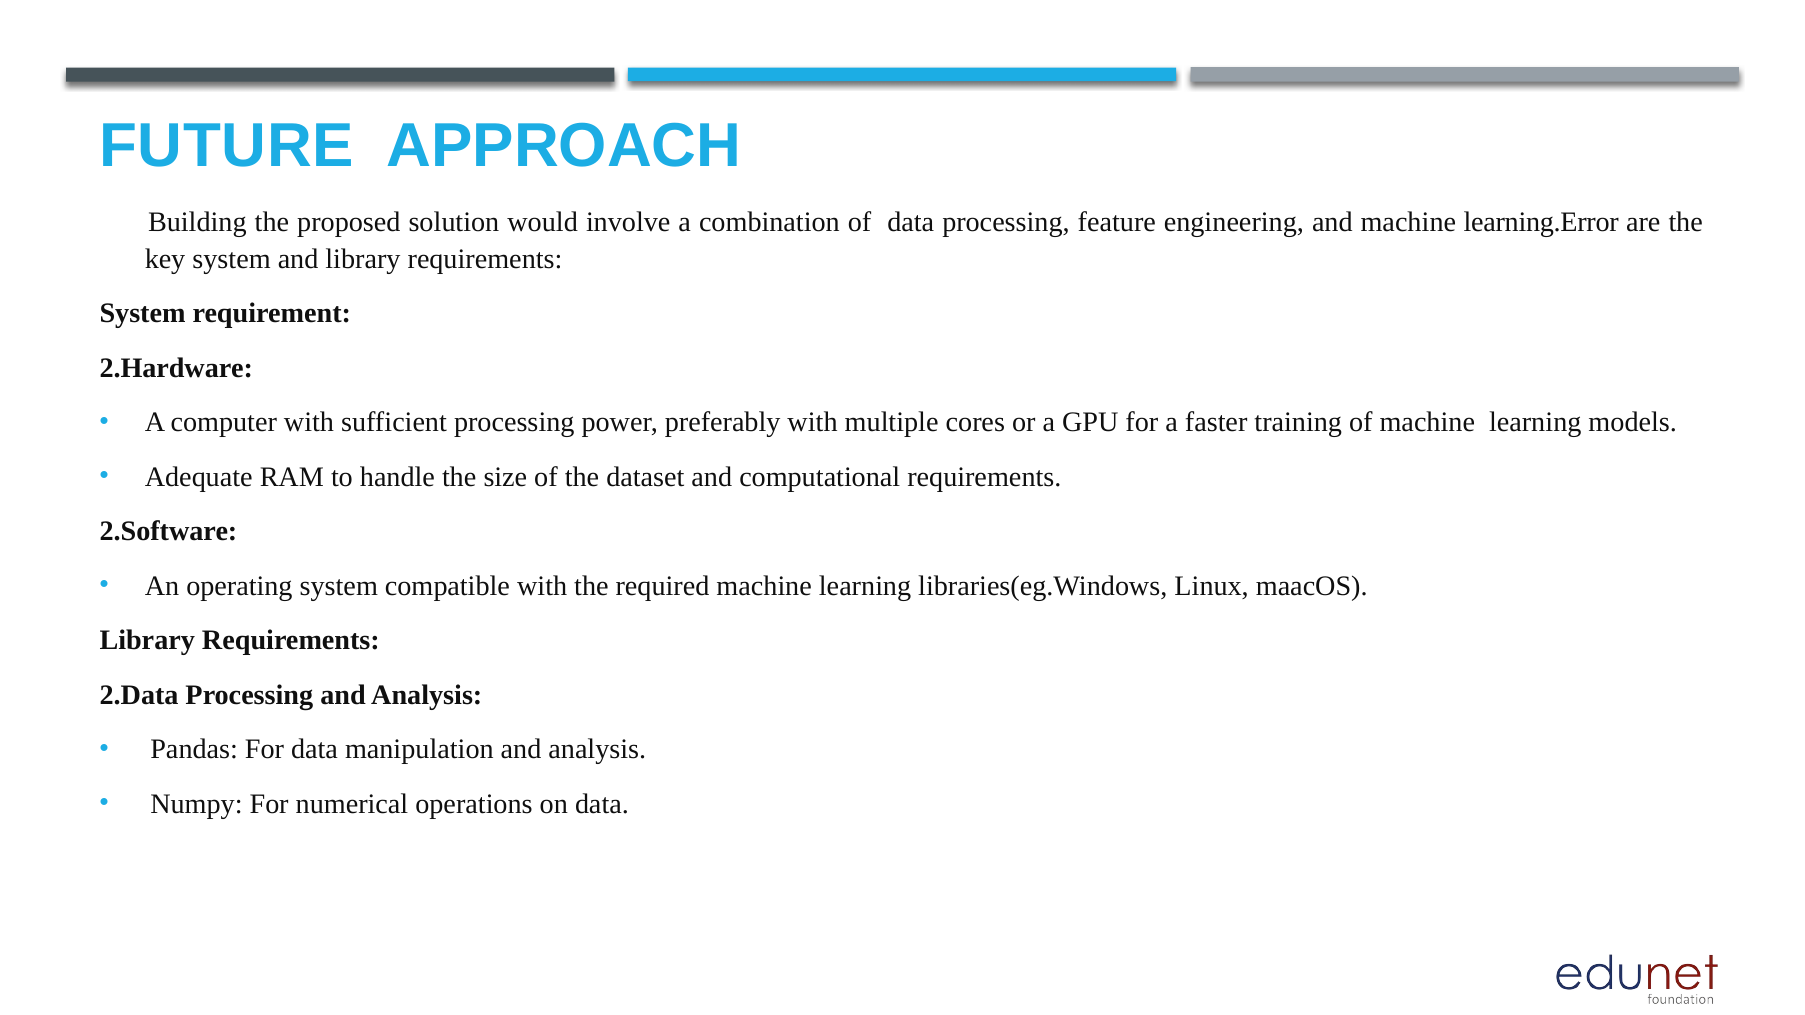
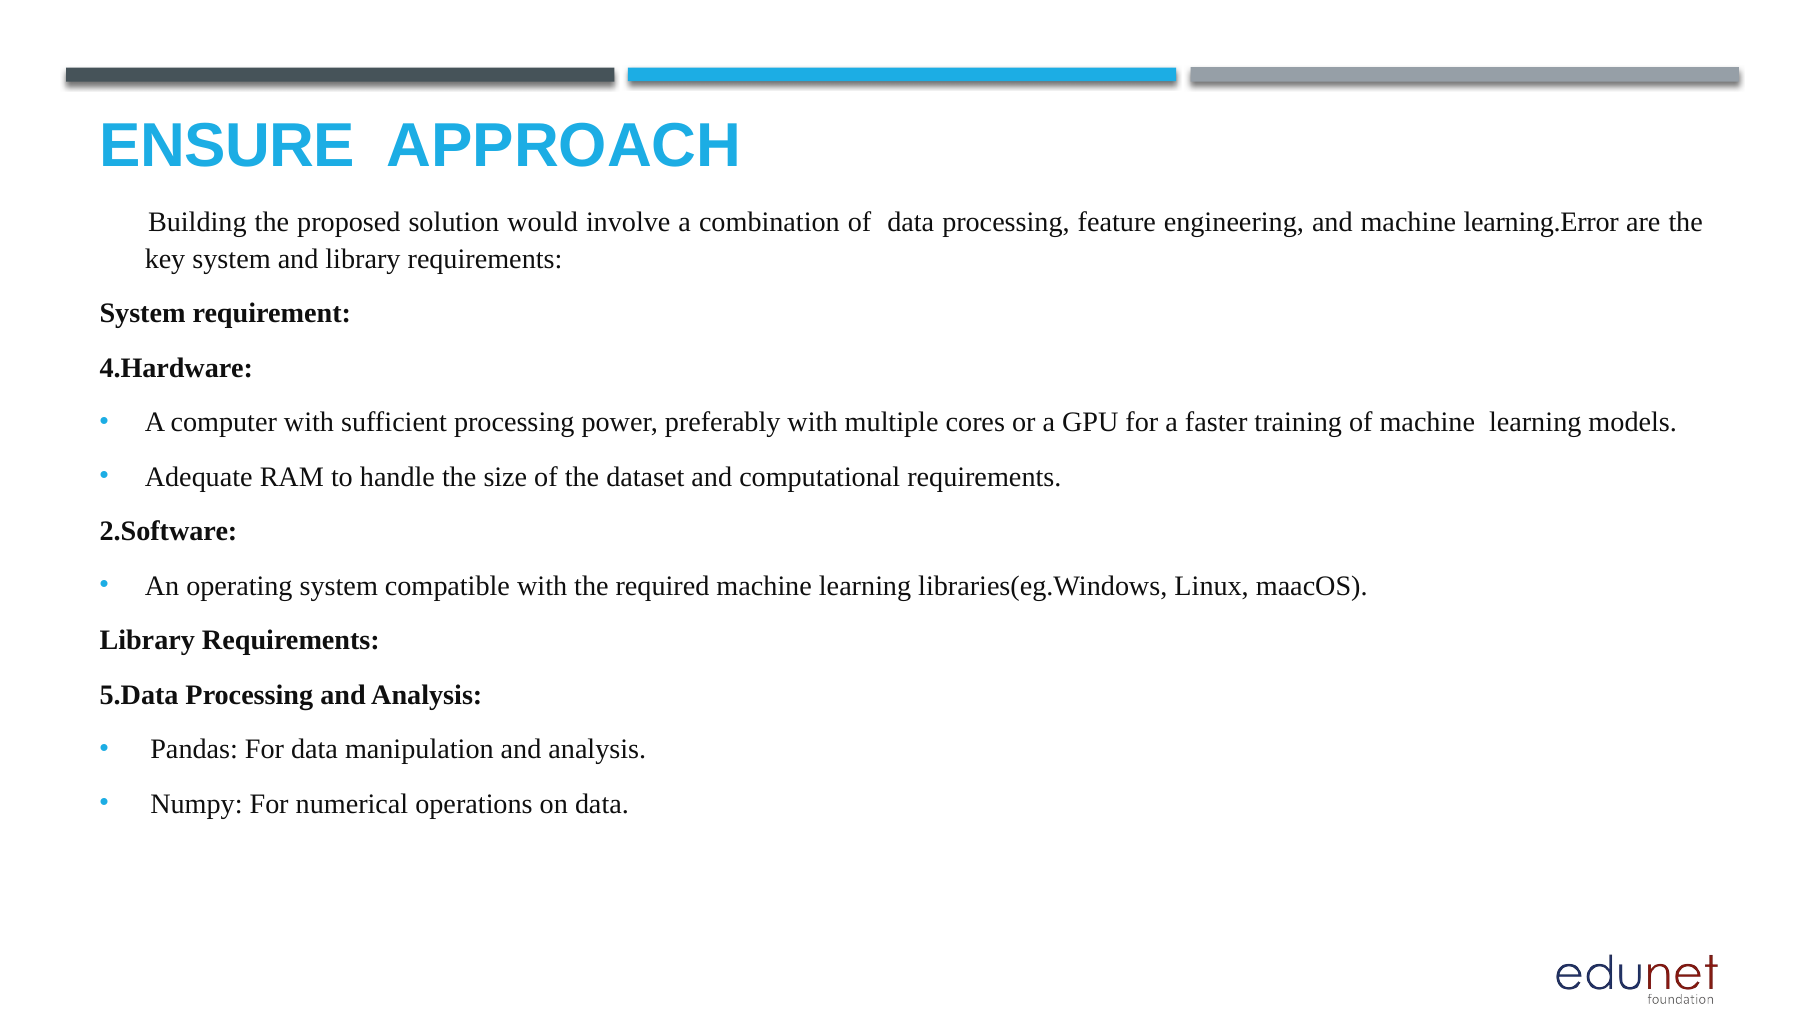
FUTURE: FUTURE -> ENSURE (227, 146)
2.Hardware: 2.Hardware -> 4.Hardware (176, 368)
2.Data: 2.Data -> 5.Data (139, 695)
